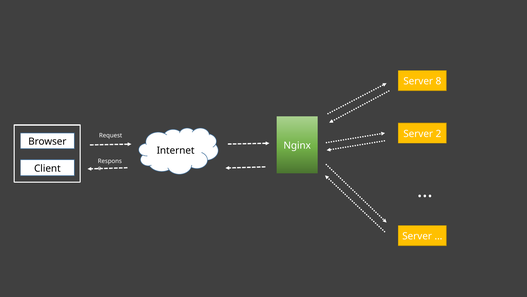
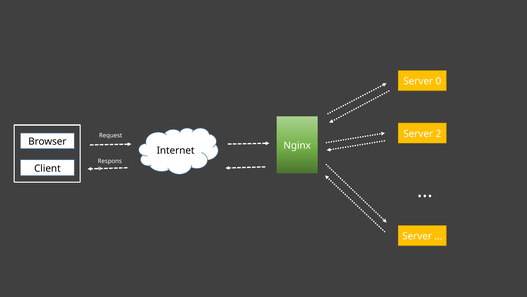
8: 8 -> 0 (438, 81)
